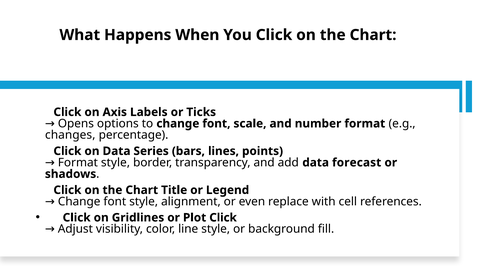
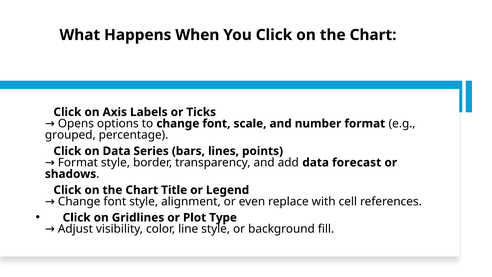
changes: changes -> grouped (70, 135)
Plot Click: Click -> Type (223, 217)
